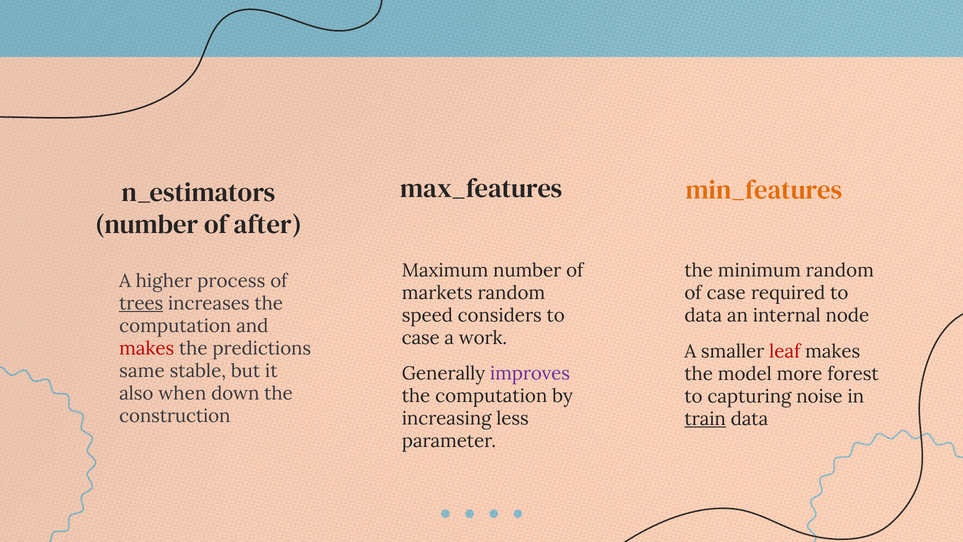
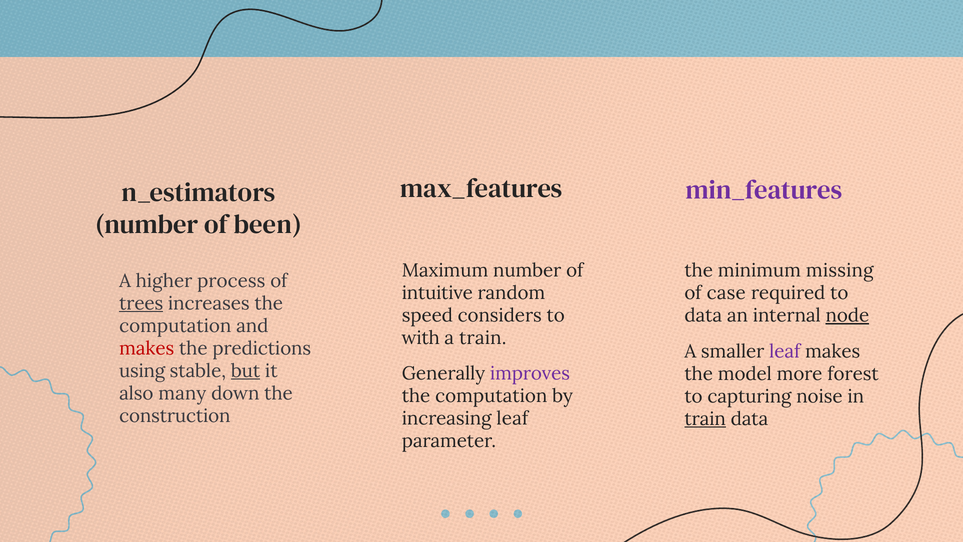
min_features colour: orange -> purple (764, 190)
after: after -> been (268, 224)
minimum random: random -> missing (840, 271)
markets: markets -> intuitive (437, 293)
node underline: none -> present (847, 315)
case: case -> with (421, 338)
a work: work -> train (483, 338)
leaf colour: red -> purple (785, 351)
same: same -> using (142, 371)
but underline: none -> present (246, 371)
when: when -> many (182, 393)
increasing less: less -> leaf (512, 418)
